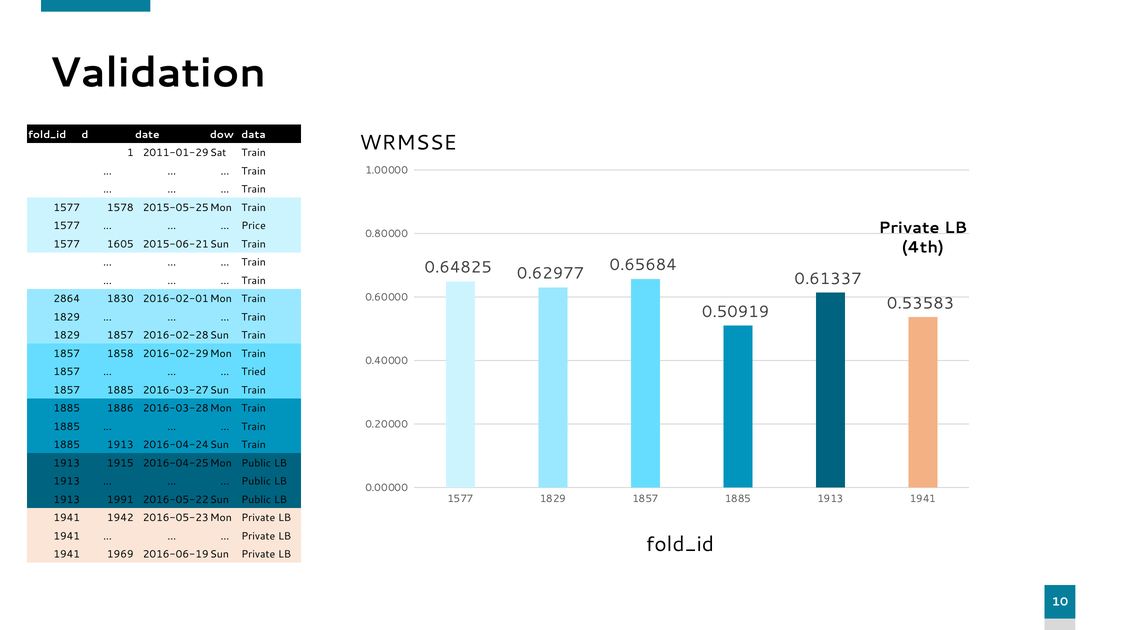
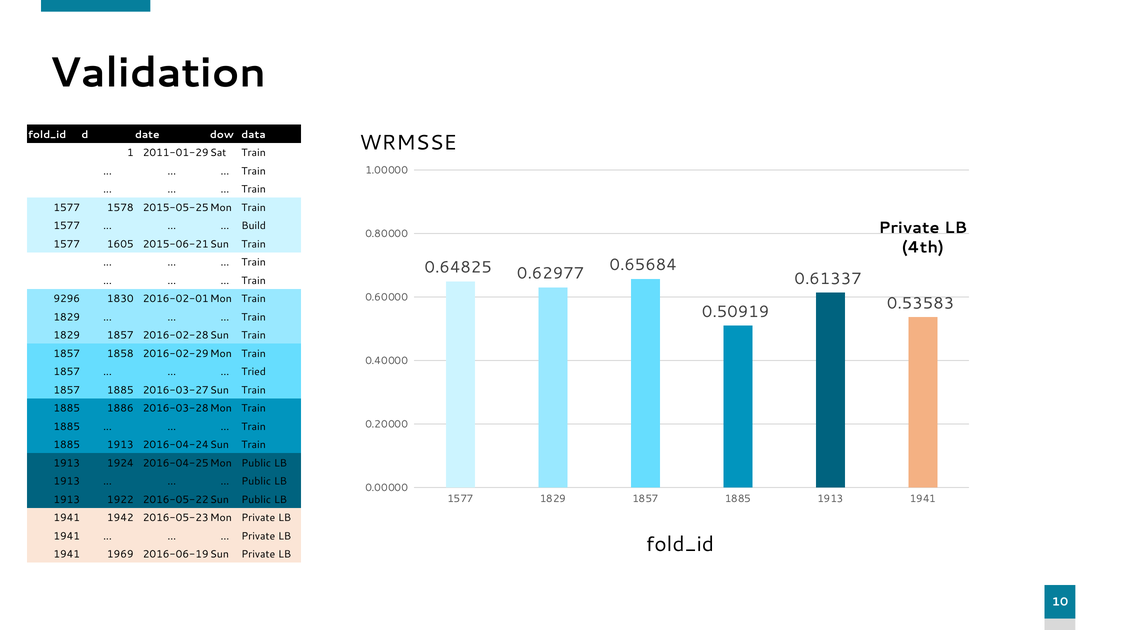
Price: Price -> Build (254, 226)
2864: 2864 -> 9296 (67, 299)
1915: 1915 -> 1924 (120, 464)
1991: 1991 -> 1922 (120, 500)
